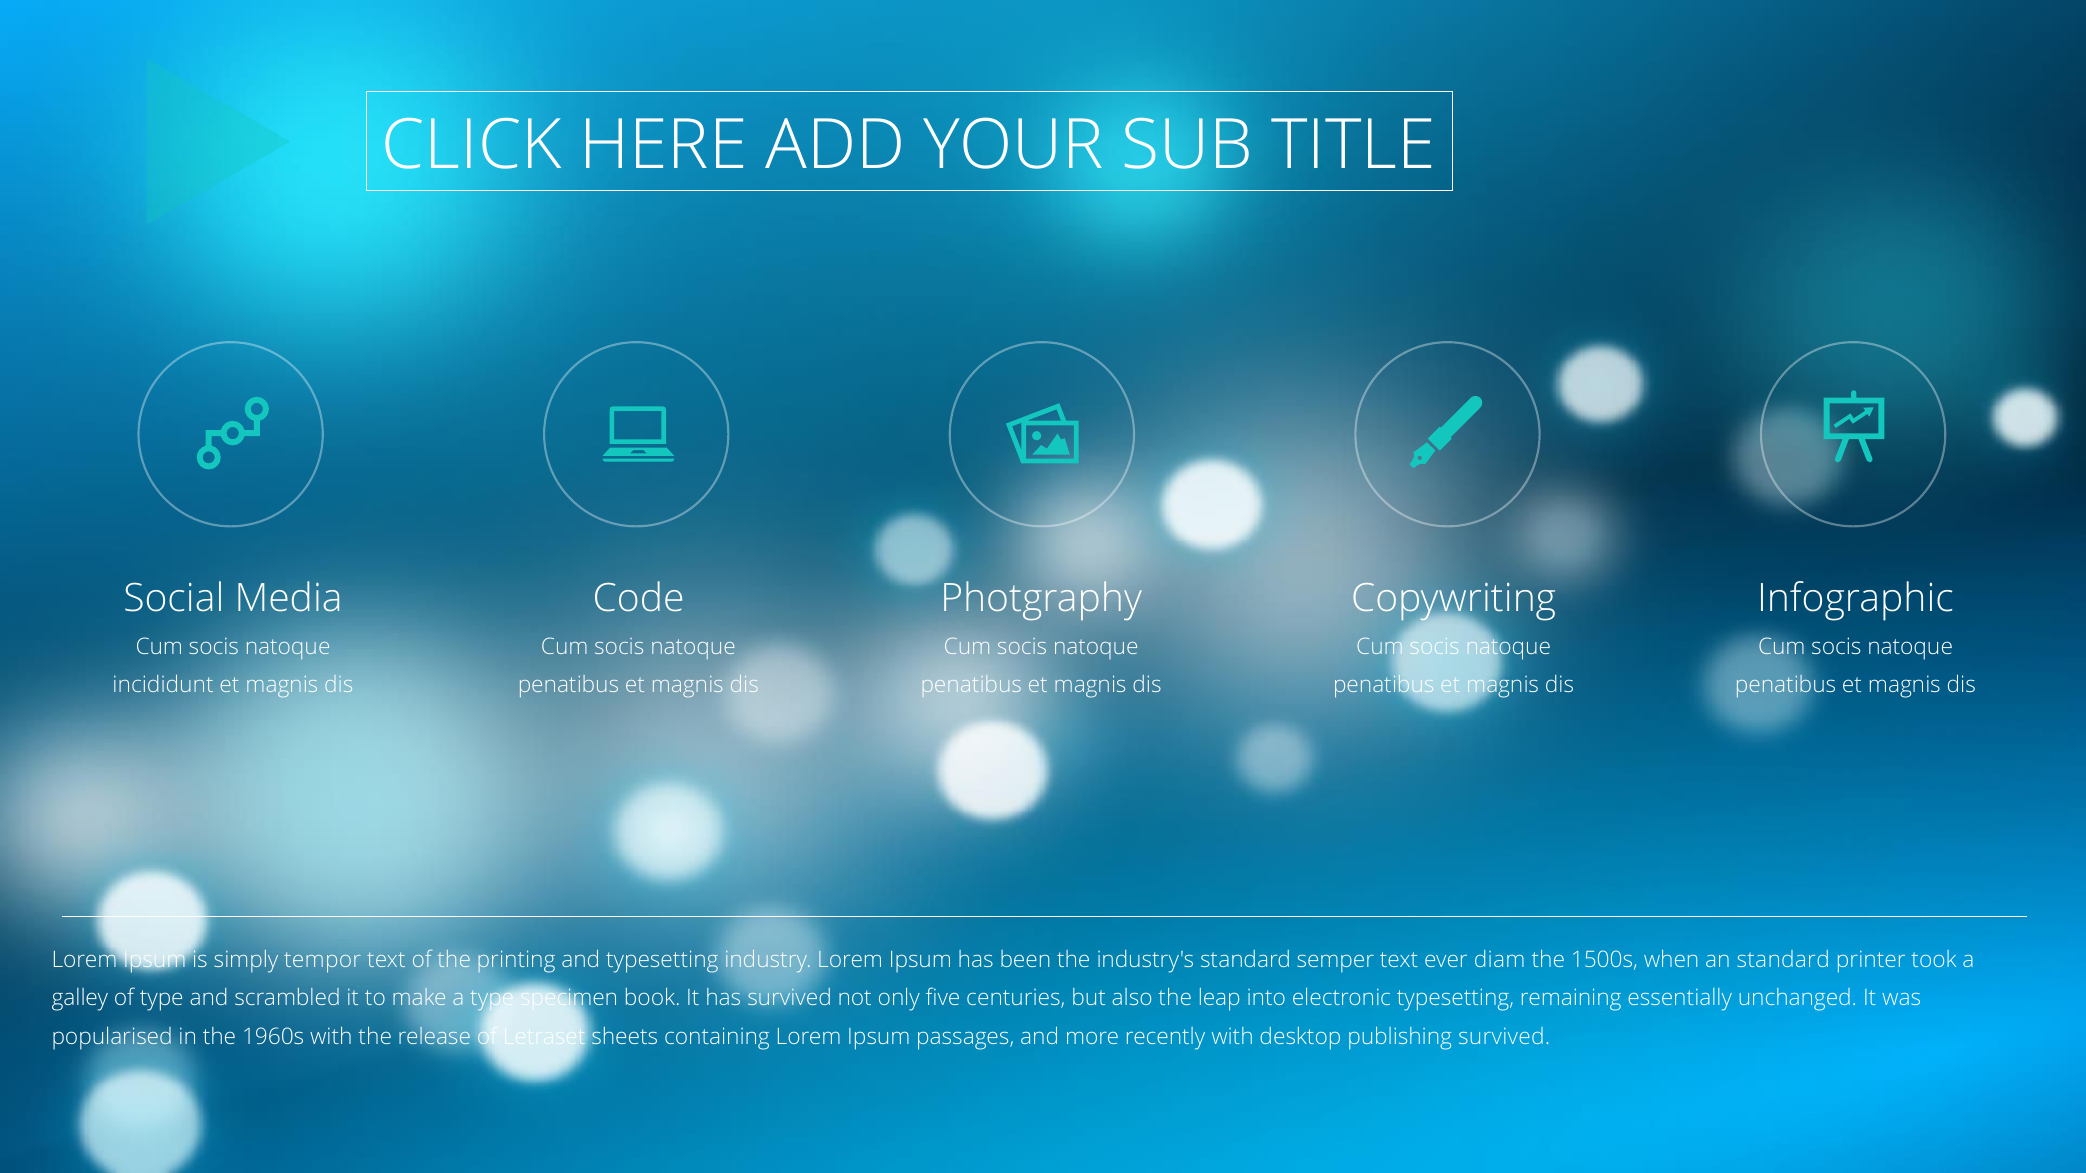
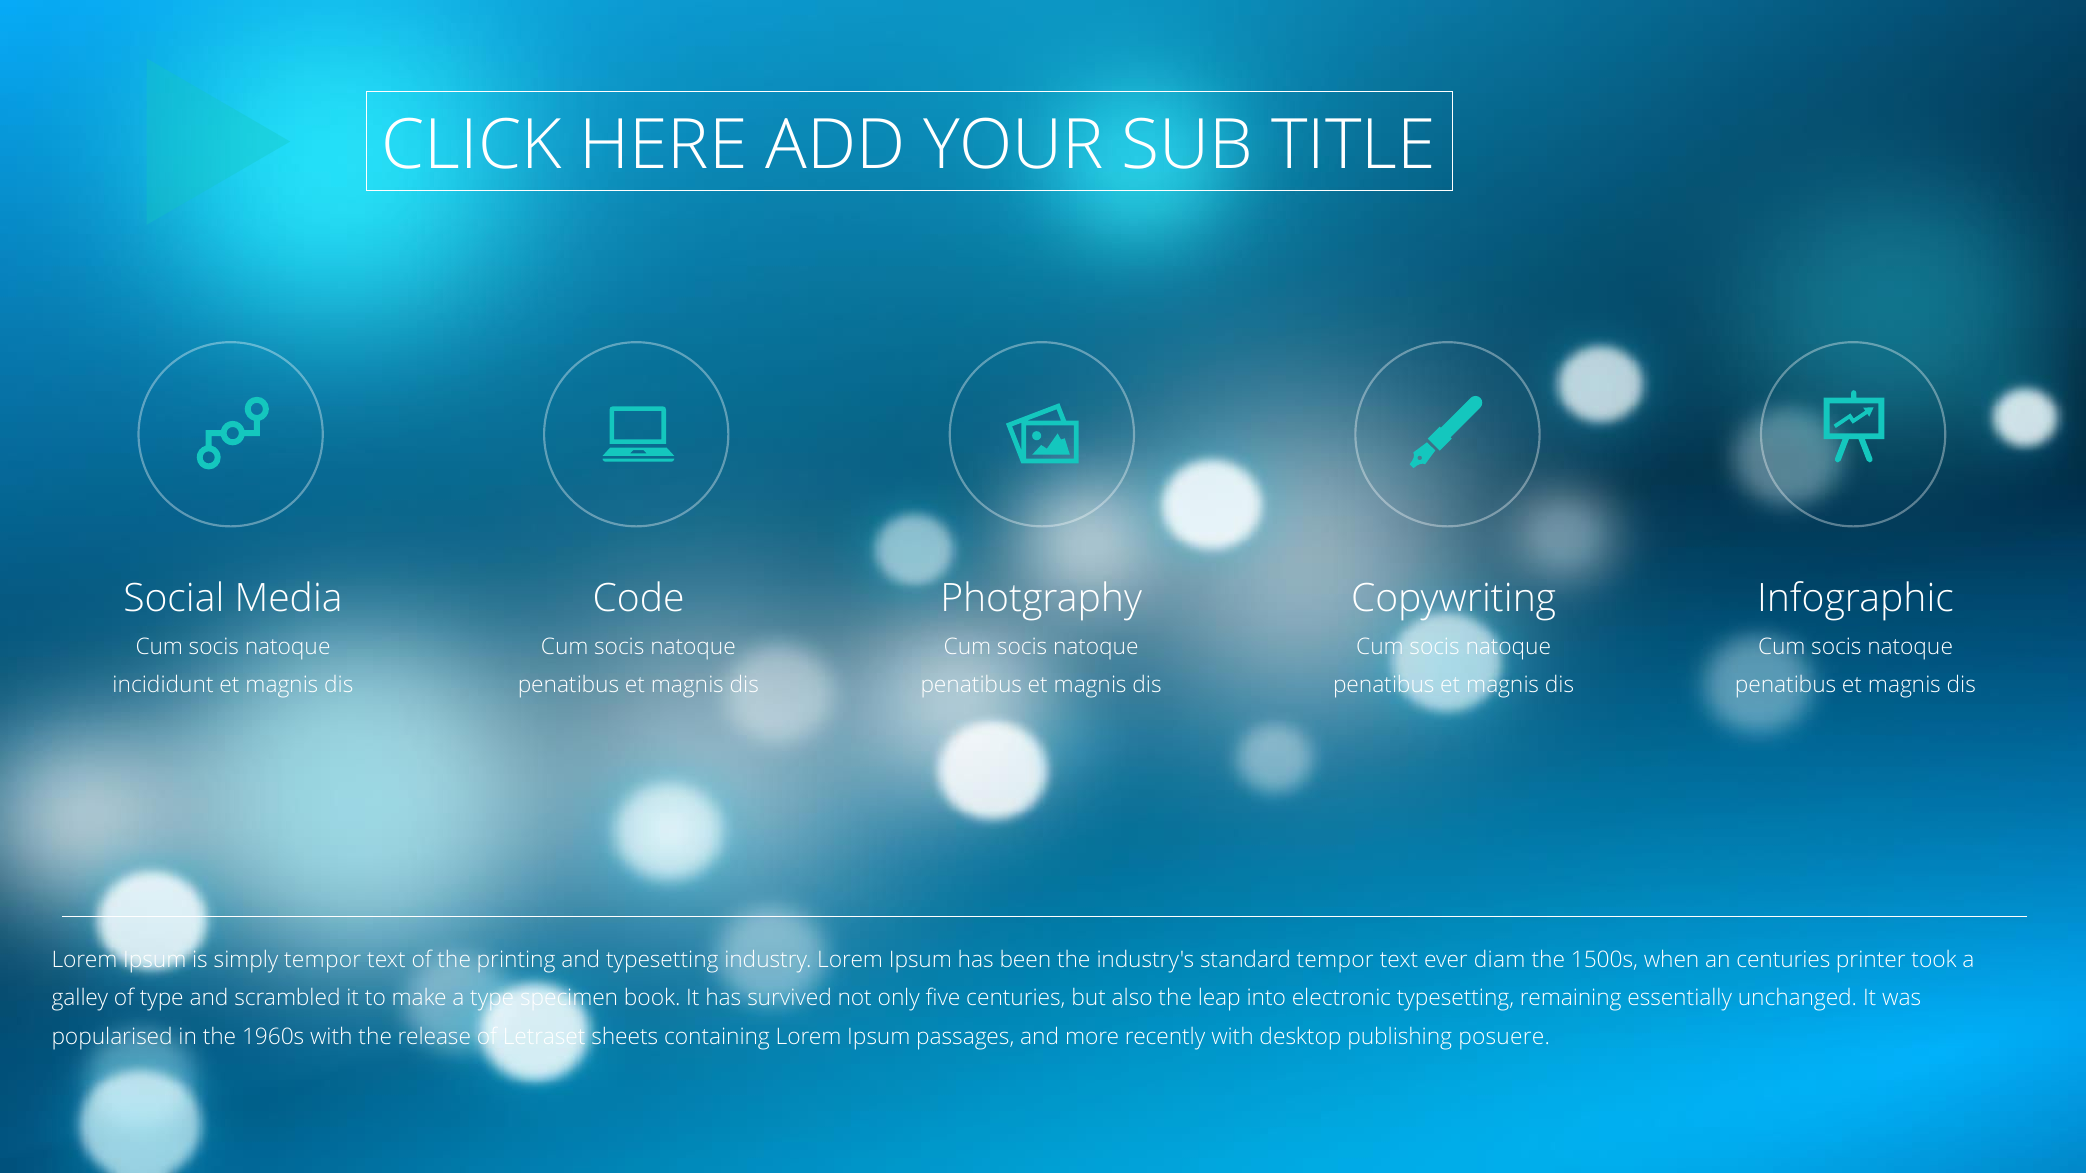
standard semper: semper -> tempor (1335, 960)
an standard: standard -> centuries (1783, 960)
publishing survived: survived -> posuere (1504, 1037)
